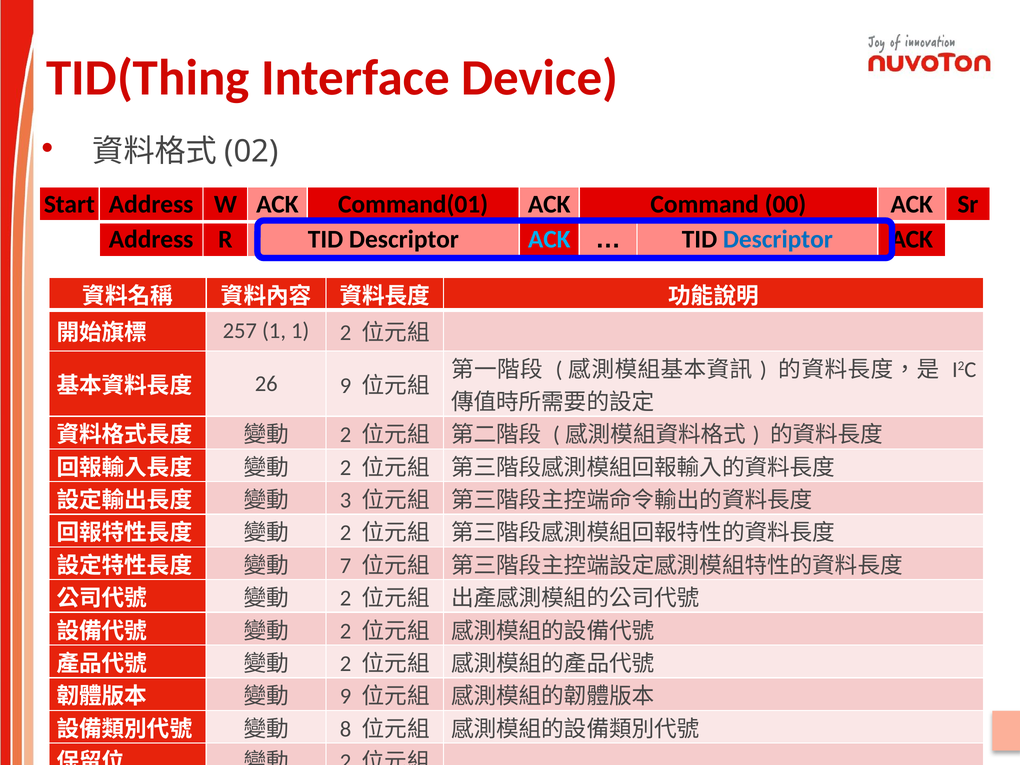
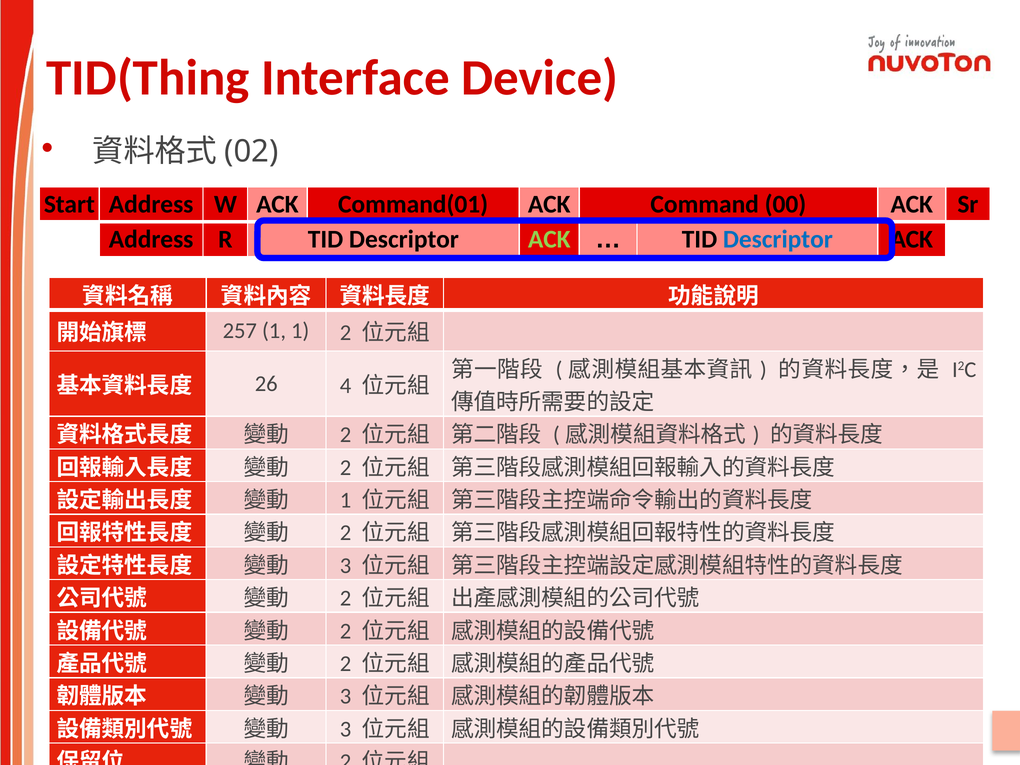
ACK colour: light blue -> light green (549, 239)
26 9: 9 -> 4 (346, 386)
3: 3 -> 1 (346, 500)
7: 7 -> 3 (346, 566)
9: 9 -> 3 (346, 696)
8: 8 -> 3 (346, 729)
